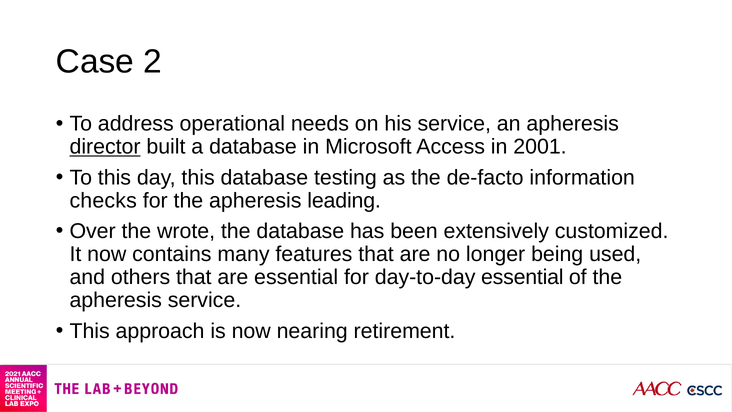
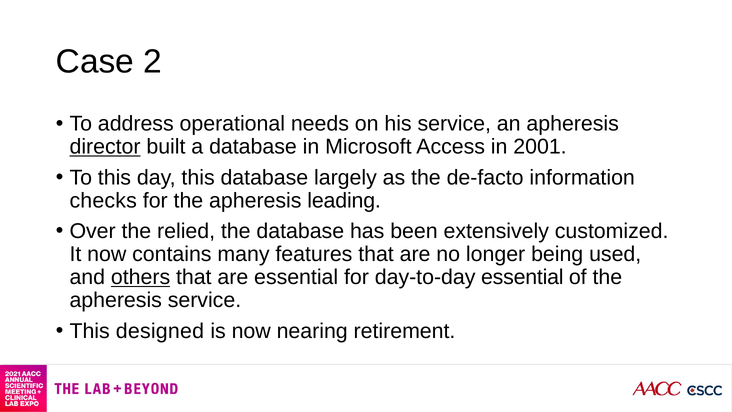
testing: testing -> largely (345, 177)
wrote: wrote -> relied (186, 231)
others underline: none -> present (141, 277)
approach: approach -> designed (160, 331)
